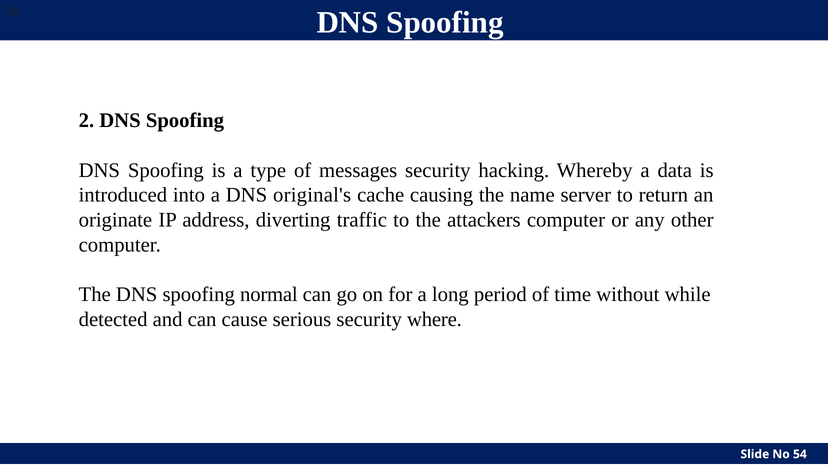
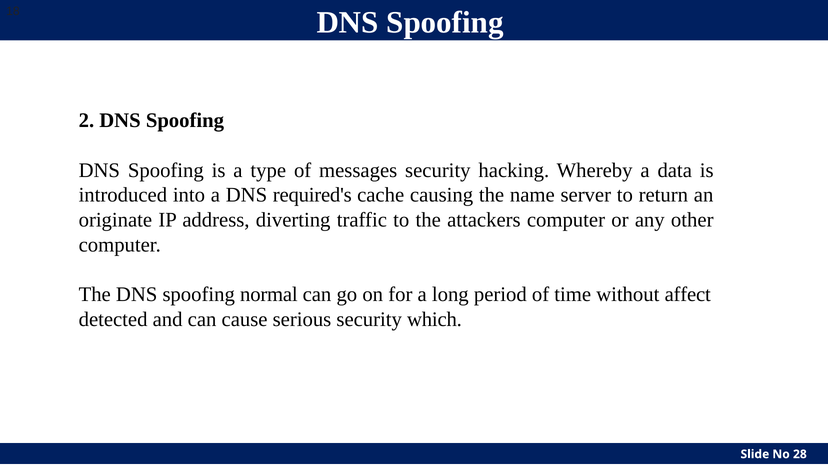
original's: original's -> required's (312, 195)
while: while -> affect (688, 294)
where: where -> which (434, 319)
54: 54 -> 28 (800, 454)
